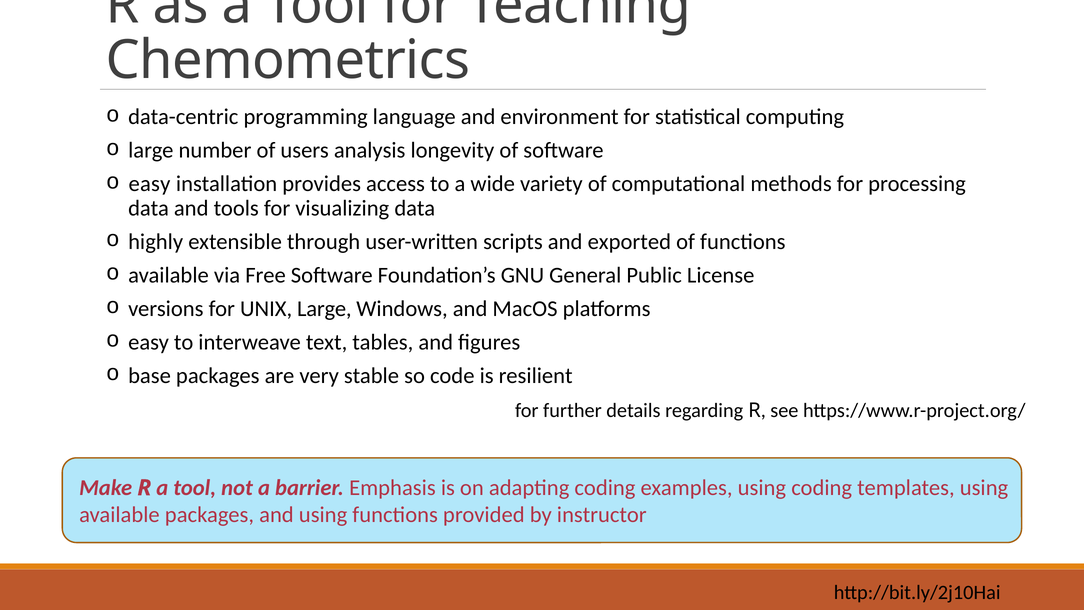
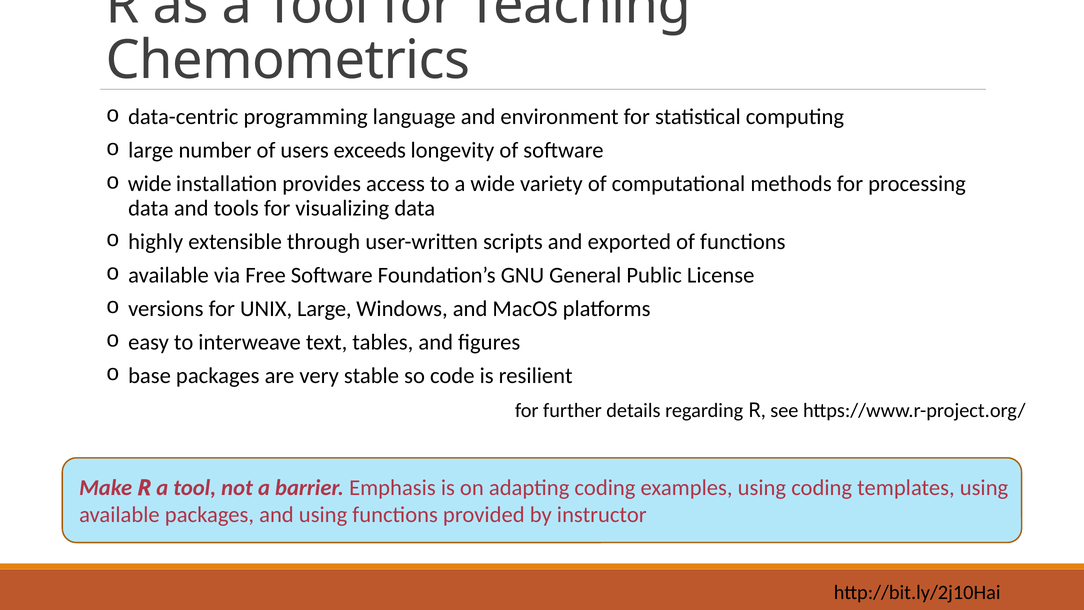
analysis: analysis -> exceeds (370, 150)
easy: easy -> wide (150, 184)
